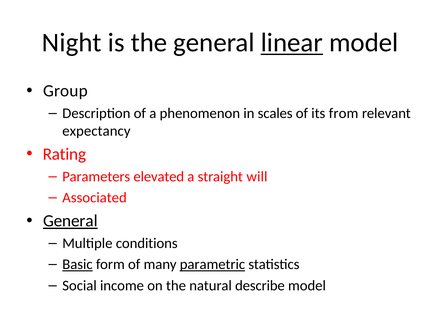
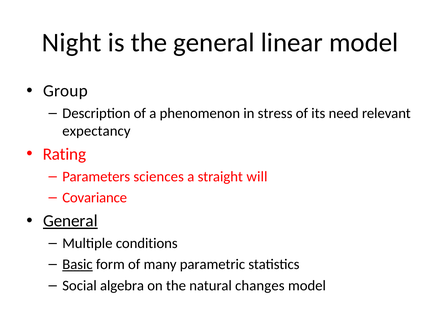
linear underline: present -> none (292, 43)
scales: scales -> stress (275, 113)
from: from -> need (344, 113)
elevated: elevated -> sciences (159, 176)
Associated: Associated -> Covariance (95, 198)
parametric underline: present -> none (212, 264)
income: income -> algebra (122, 285)
describe: describe -> changes (260, 285)
